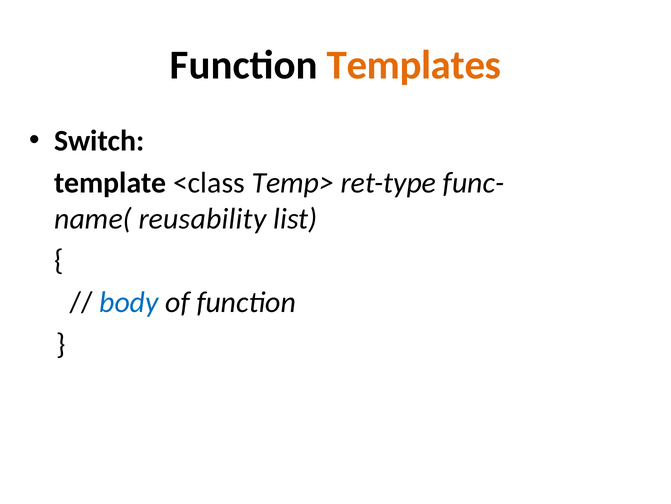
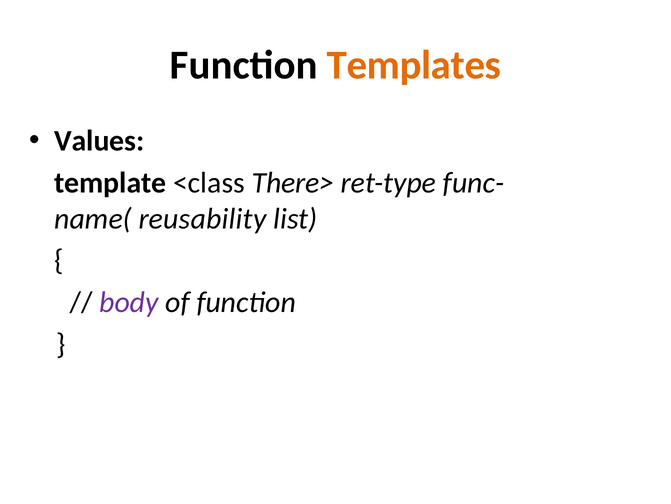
Switch: Switch -> Values (99, 141)
Temp>: Temp> -> There> (293, 183)
body colour: blue -> purple (129, 302)
